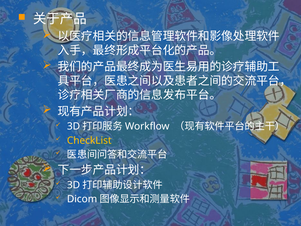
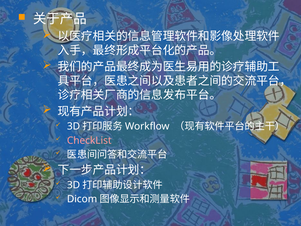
CheckList colour: yellow -> pink (89, 140)
